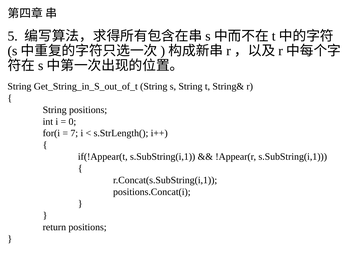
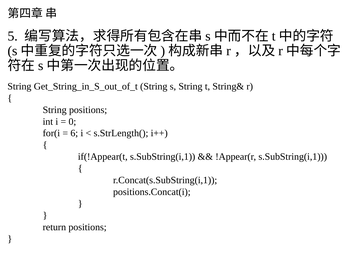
7: 7 -> 6 (74, 133)
